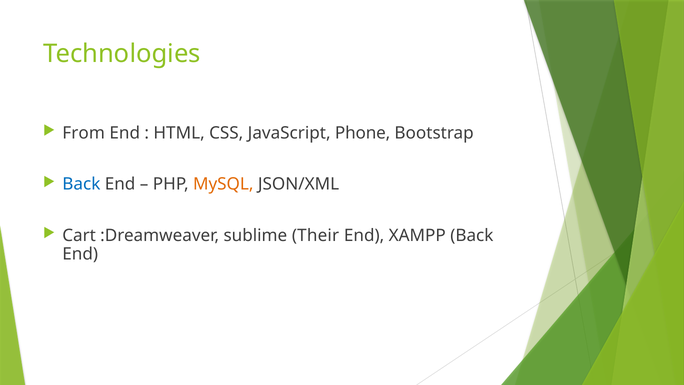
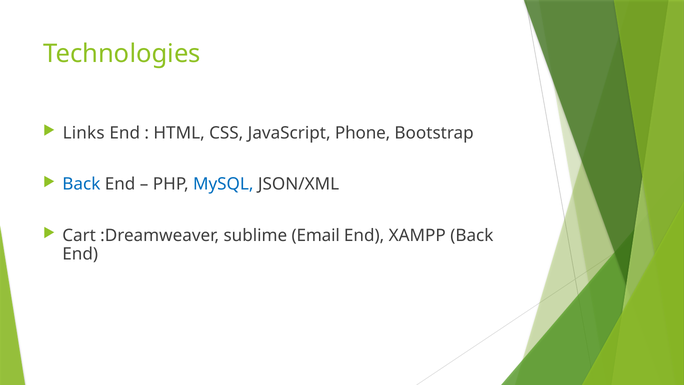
From: From -> Links (84, 133)
MySQL colour: orange -> blue (223, 184)
Their: Their -> Email (316, 235)
